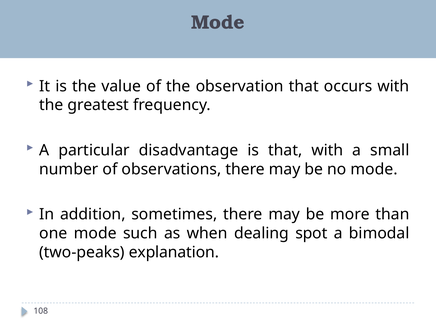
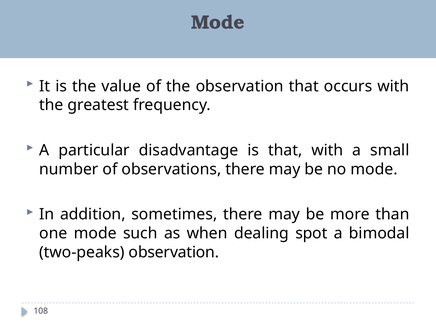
two-peaks explanation: explanation -> observation (174, 252)
